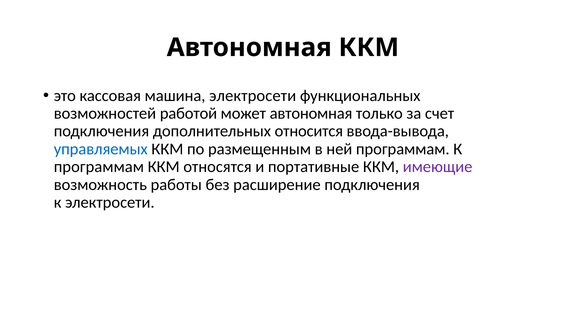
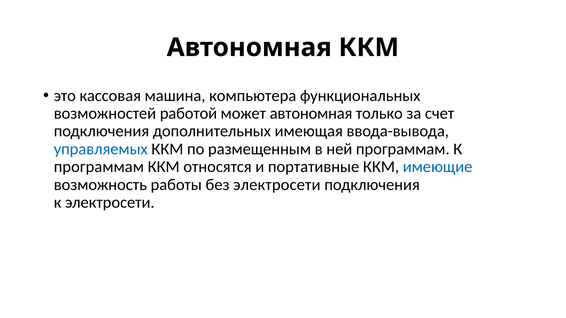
машина электросети: электросети -> компьютера (253, 96)
относится: относится -> имеющая (309, 131)
имеющие colour: purple -> blue (438, 167)
без расширение: расширение -> электросети (277, 185)
